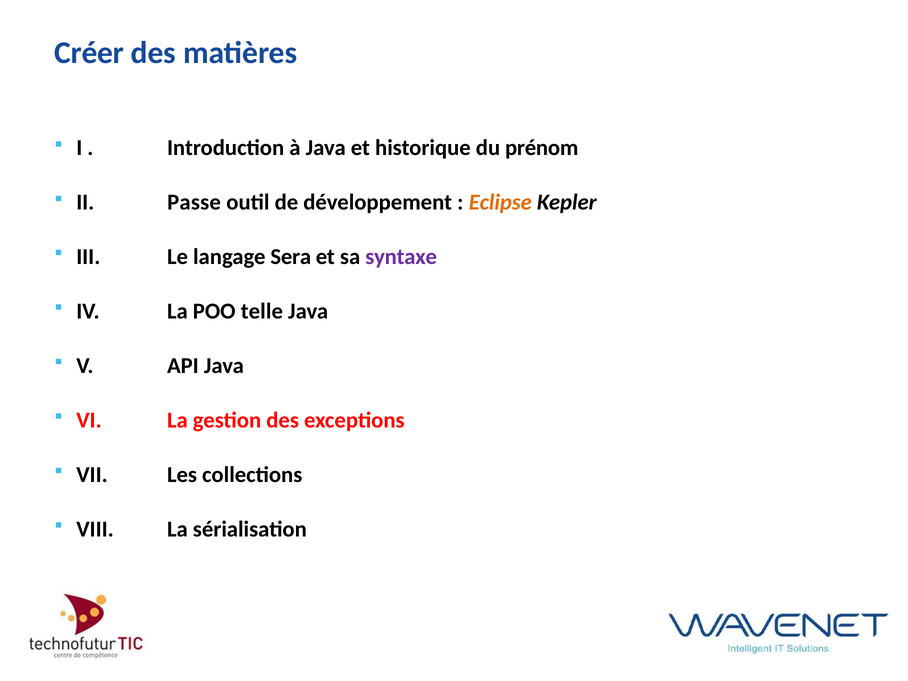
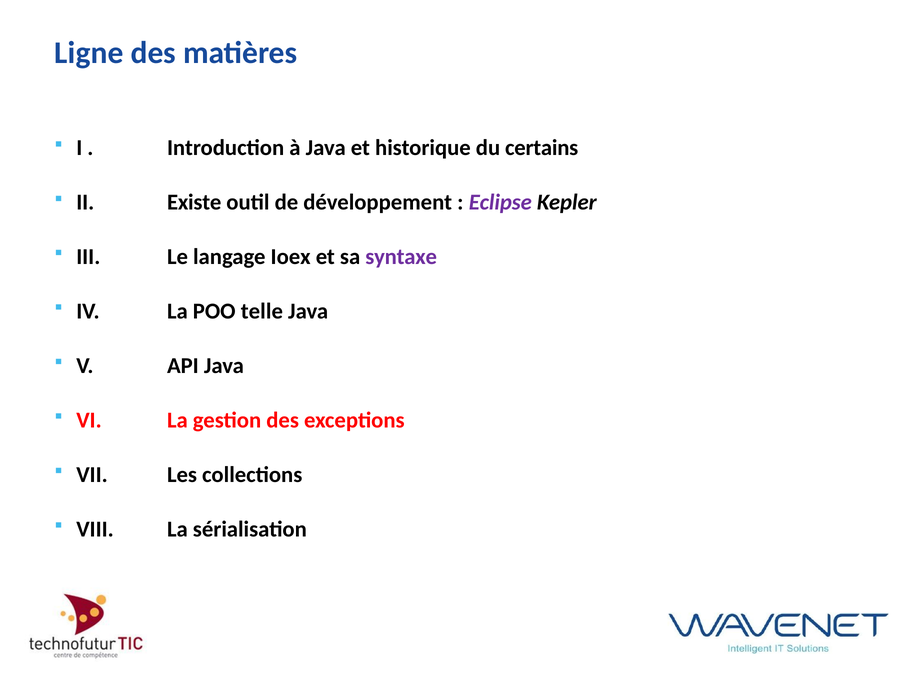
Créer: Créer -> Ligne (89, 53)
prénom: prénom -> certains (542, 148)
Passe: Passe -> Existe (194, 202)
Eclipse colour: orange -> purple (500, 202)
Sera: Sera -> Ioex (291, 257)
